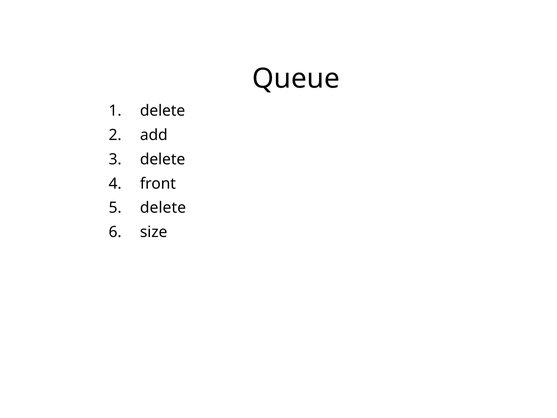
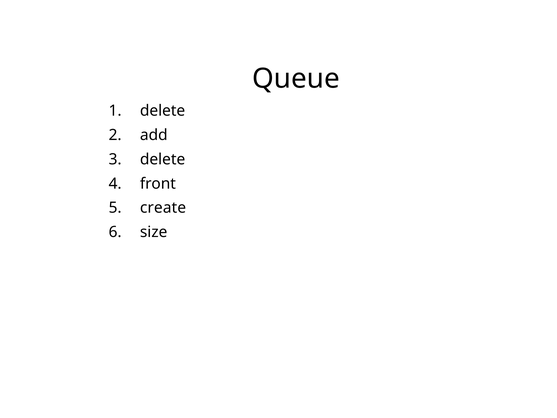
delete: delete -> create (163, 208)
